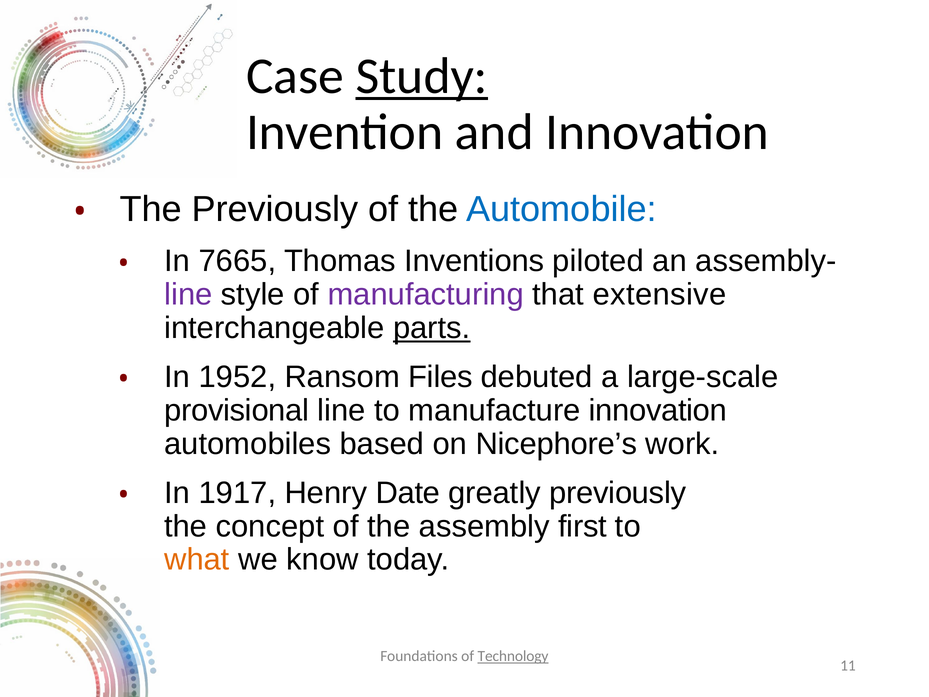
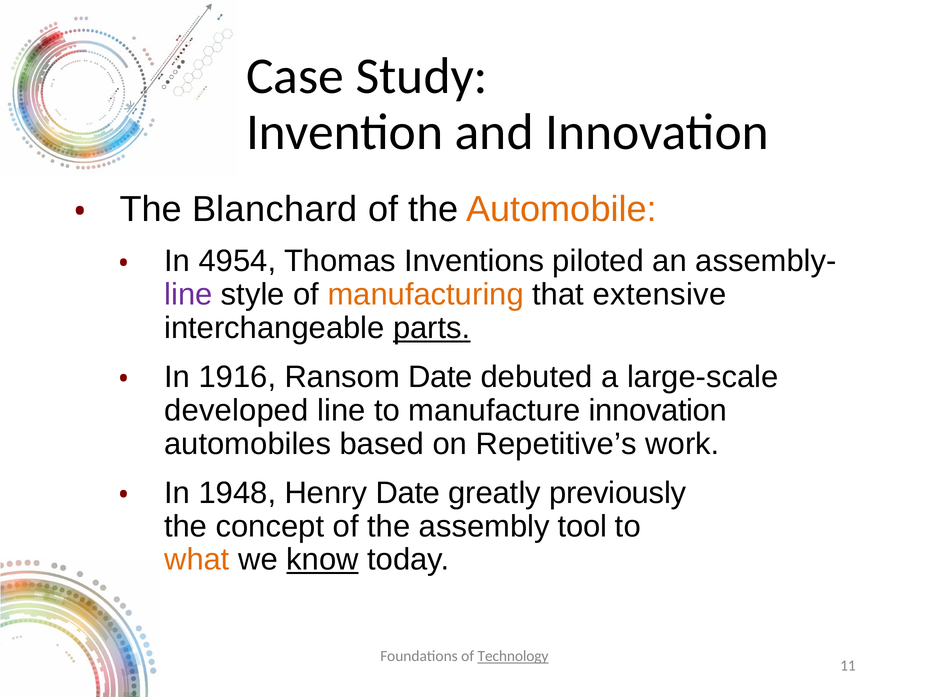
Study underline: present -> none (422, 76)
The Previously: Previously -> Blanchard (275, 209)
Automobile colour: blue -> orange (561, 209)
7665: 7665 -> 4954 (237, 261)
manufacturing colour: purple -> orange (426, 295)
1952: 1952 -> 1916 (237, 377)
Ransom Files: Files -> Date (440, 377)
provisional: provisional -> developed (236, 410)
Nicephore’s: Nicephore’s -> Repetitive’s (556, 444)
1917: 1917 -> 1948 (237, 493)
first: first -> tool (582, 526)
know underline: none -> present (322, 560)
